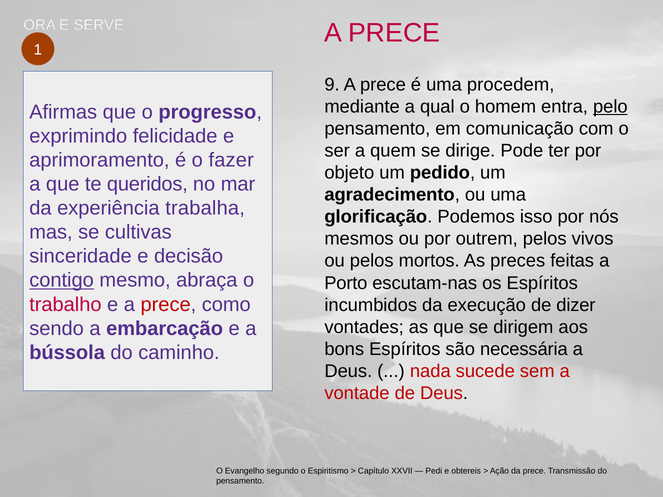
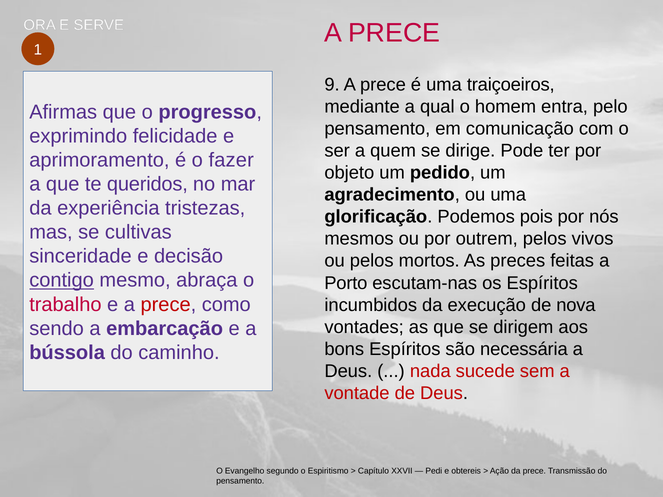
procedem: procedem -> traiçoeiros (511, 85)
pelo underline: present -> none (610, 107)
trabalha: trabalha -> tristezas (205, 208)
isso: isso -> pois (536, 217)
dizer: dizer -> nova (576, 305)
